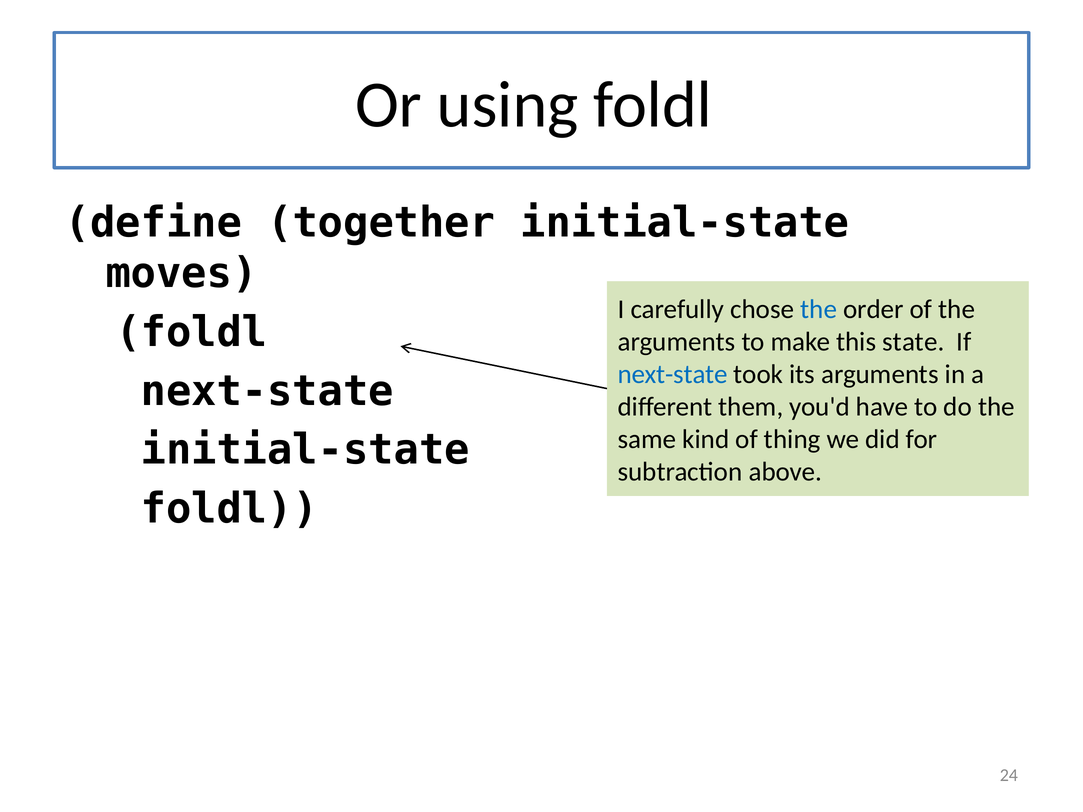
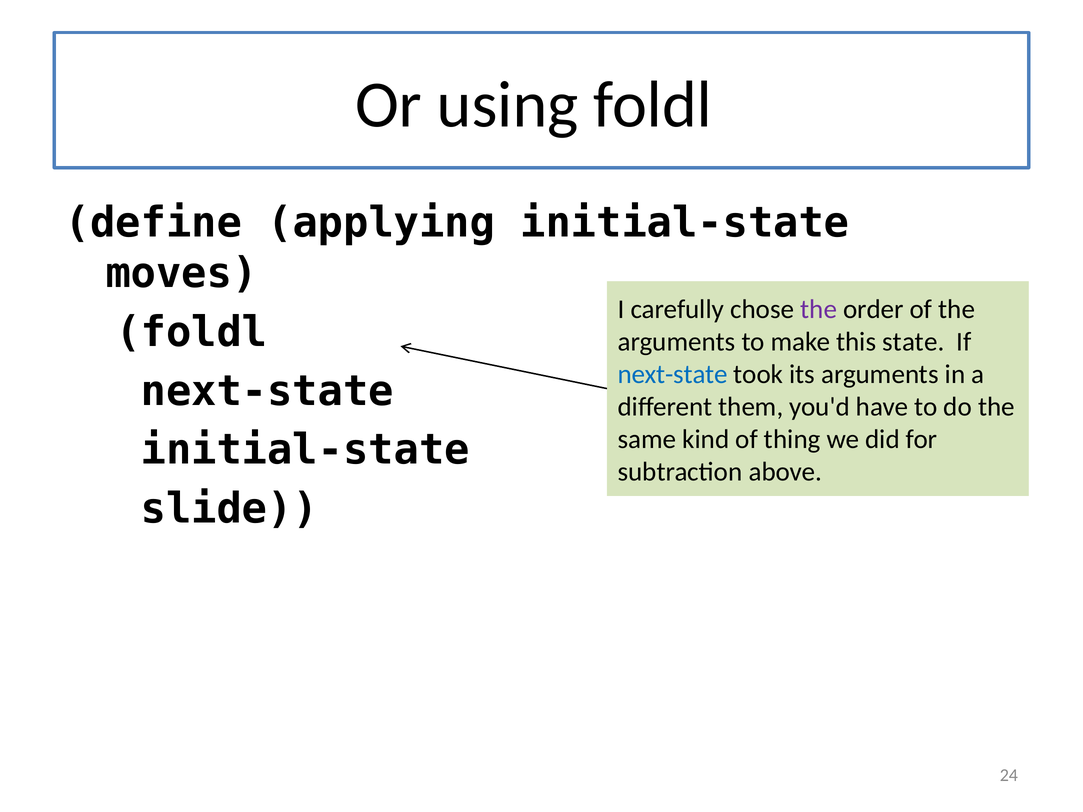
together: together -> applying (381, 223)
the colour: blue -> purple (819, 309)
foldl: foldl -> slide (229, 509)
